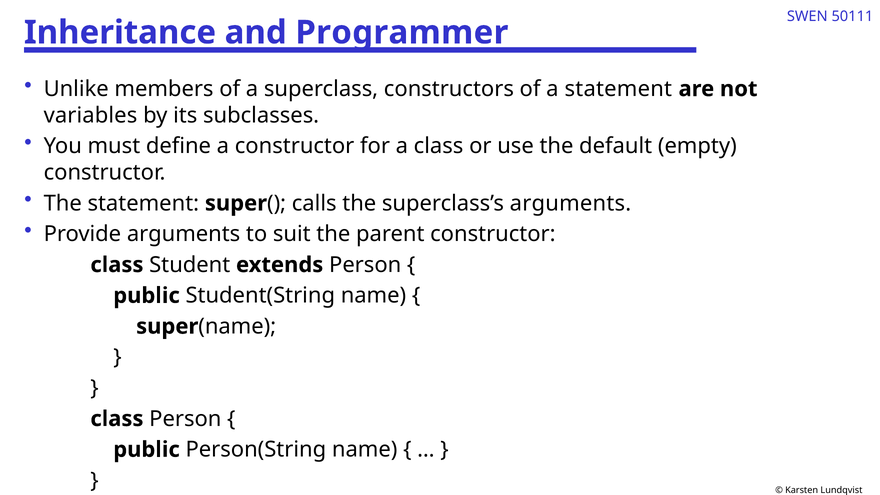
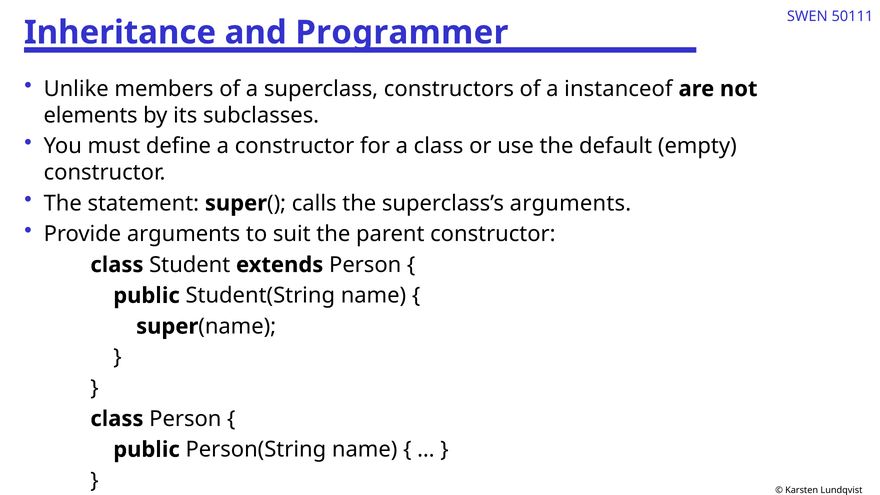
a statement: statement -> instanceof (618, 89)
variables: variables -> elements (91, 115)
